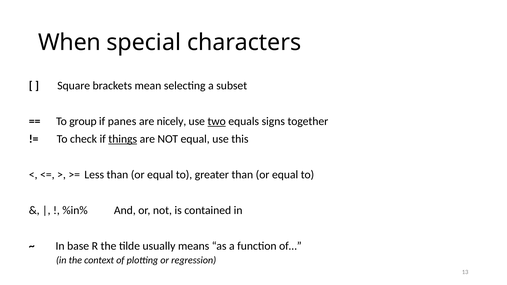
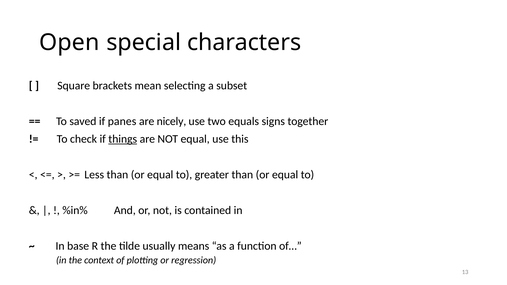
When: When -> Open (69, 43)
group: group -> saved (83, 121)
two underline: present -> none (217, 121)
